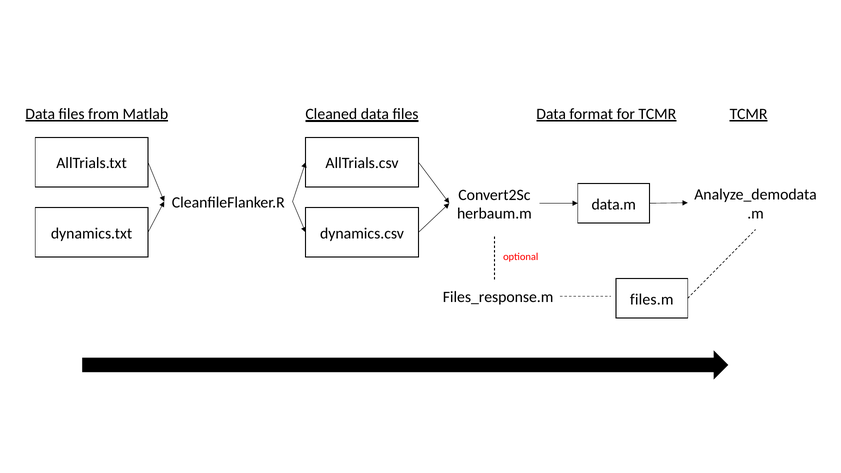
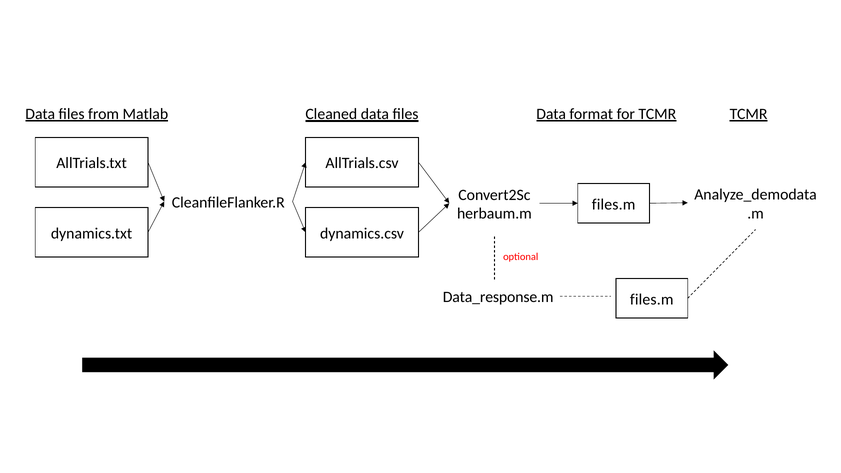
data.m: data.m -> files.m (614, 204)
Files_response.m: Files_response.m -> Data_response.m (498, 297)
